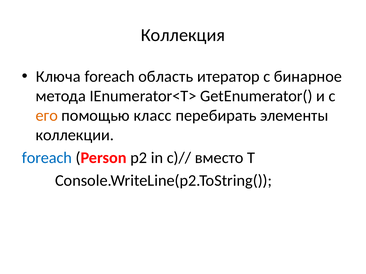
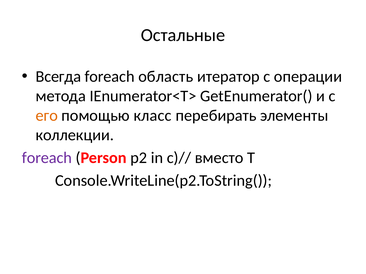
Коллекция: Коллекция -> Остальные (183, 35)
Ключа: Ключа -> Всегда (58, 77)
бинарное: бинарное -> операции (308, 77)
foreach colour: blue -> purple (47, 158)
